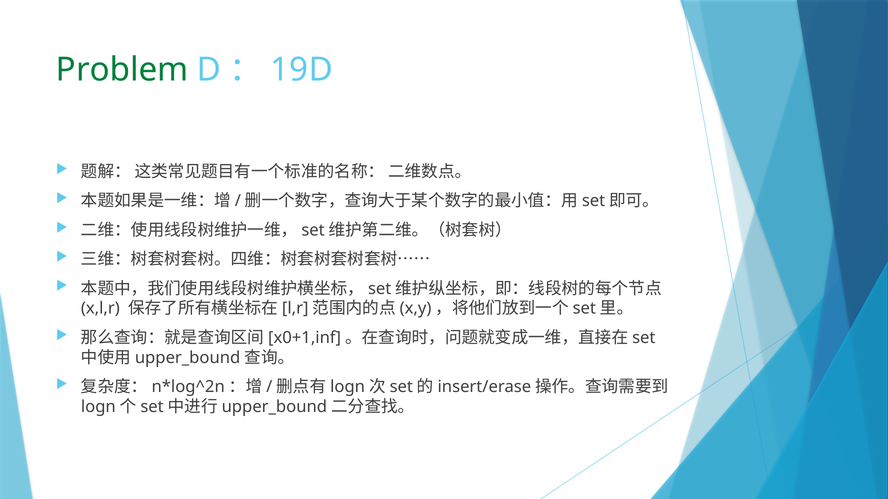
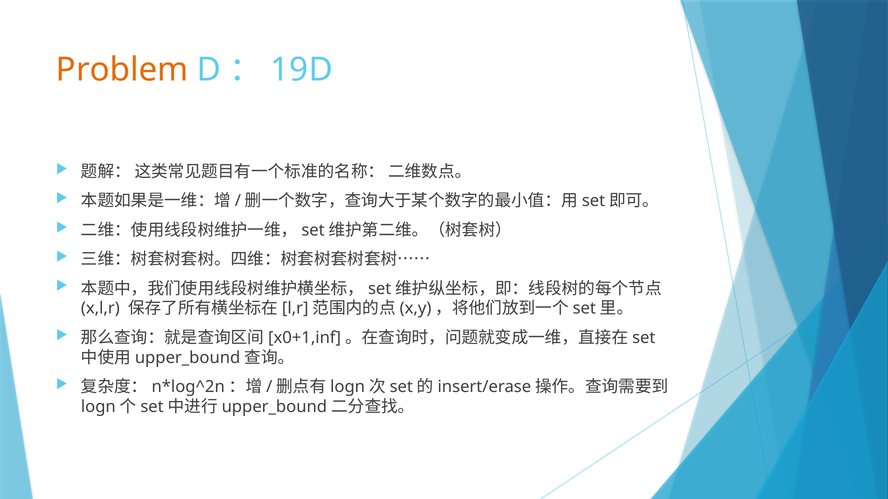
Problem colour: green -> orange (122, 70)
